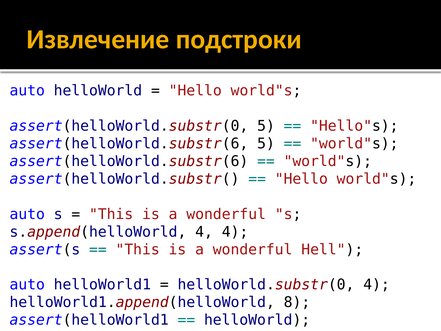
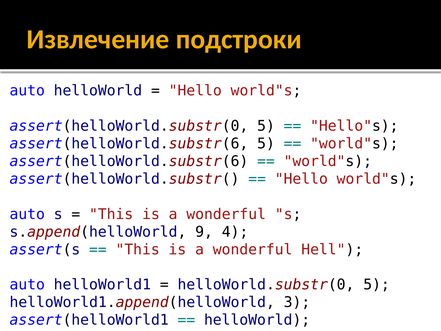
s.append(helloWorld 4: 4 -> 9 (204, 232)
helloWorld.substr(0 4: 4 -> 5 (377, 285)
8: 8 -> 3 (297, 302)
